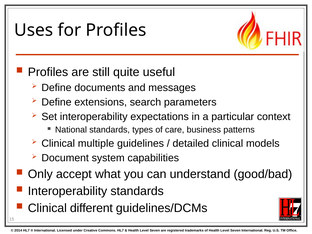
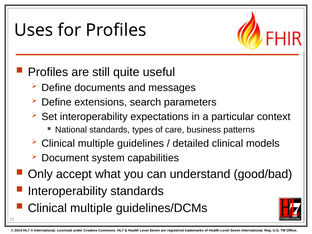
different: different -> multiple (91, 208)
